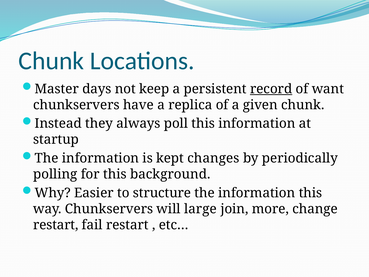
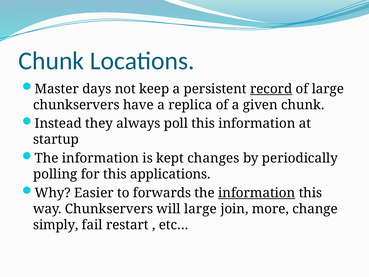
of want: want -> large (328, 89)
background: background -> applications (170, 174)
structure: structure -> forwards (162, 193)
information underline: none -> present (257, 193)
restart: restart -> simply (56, 225)
